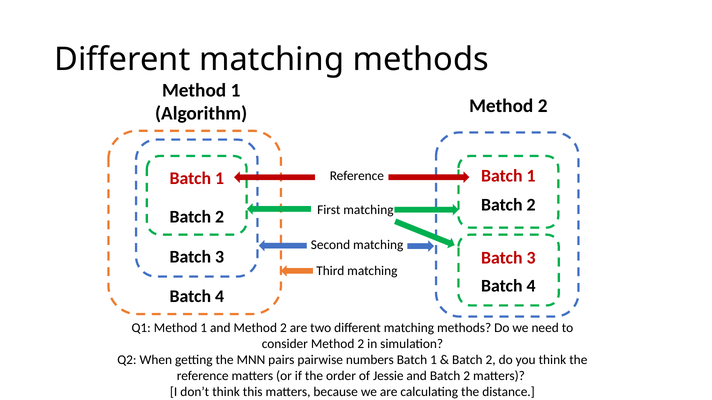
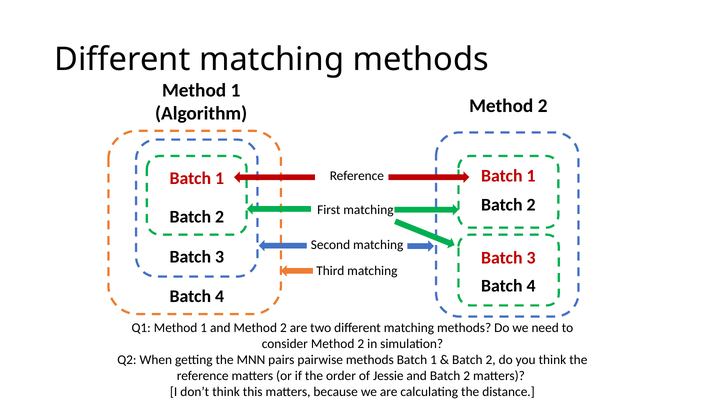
pairwise numbers: numbers -> methods (370, 360)
